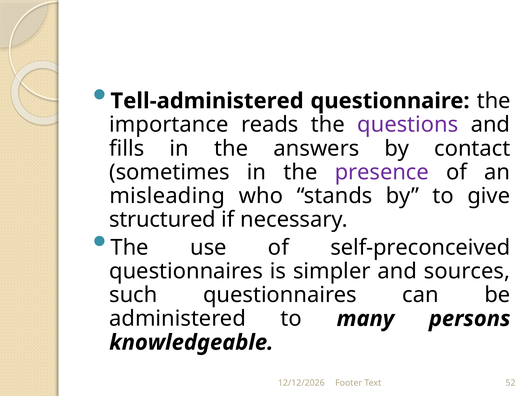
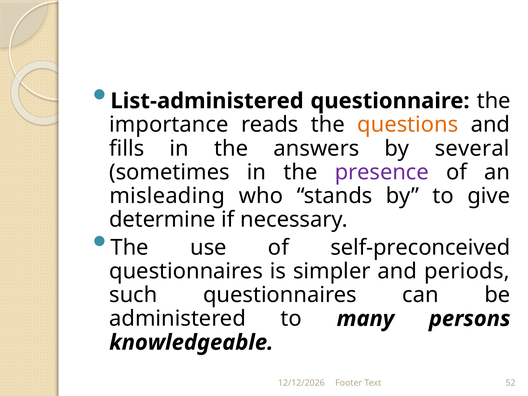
Tell-administered: Tell-administered -> List-administered (207, 101)
questions colour: purple -> orange (408, 125)
contact: contact -> several (472, 148)
structured: structured -> determine (162, 220)
sources: sources -> periods (467, 271)
